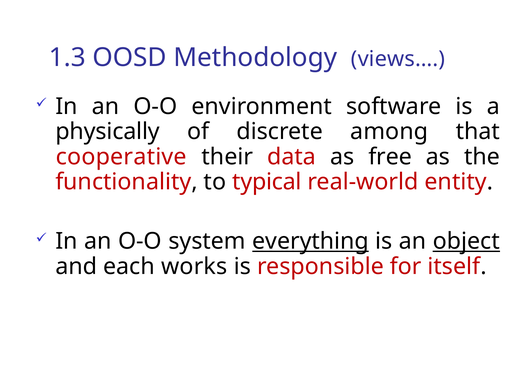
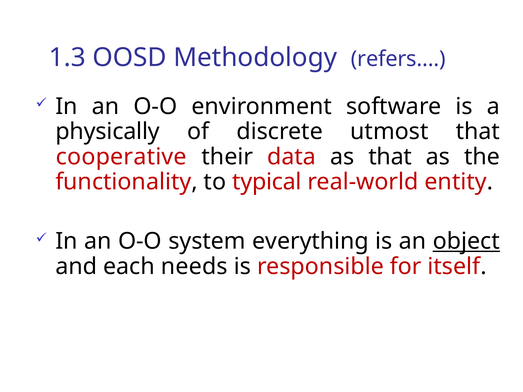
views…: views… -> refers… (398, 59)
among: among -> utmost (389, 132)
as free: free -> that (390, 157)
everything underline: present -> none (310, 241)
works: works -> needs (194, 267)
